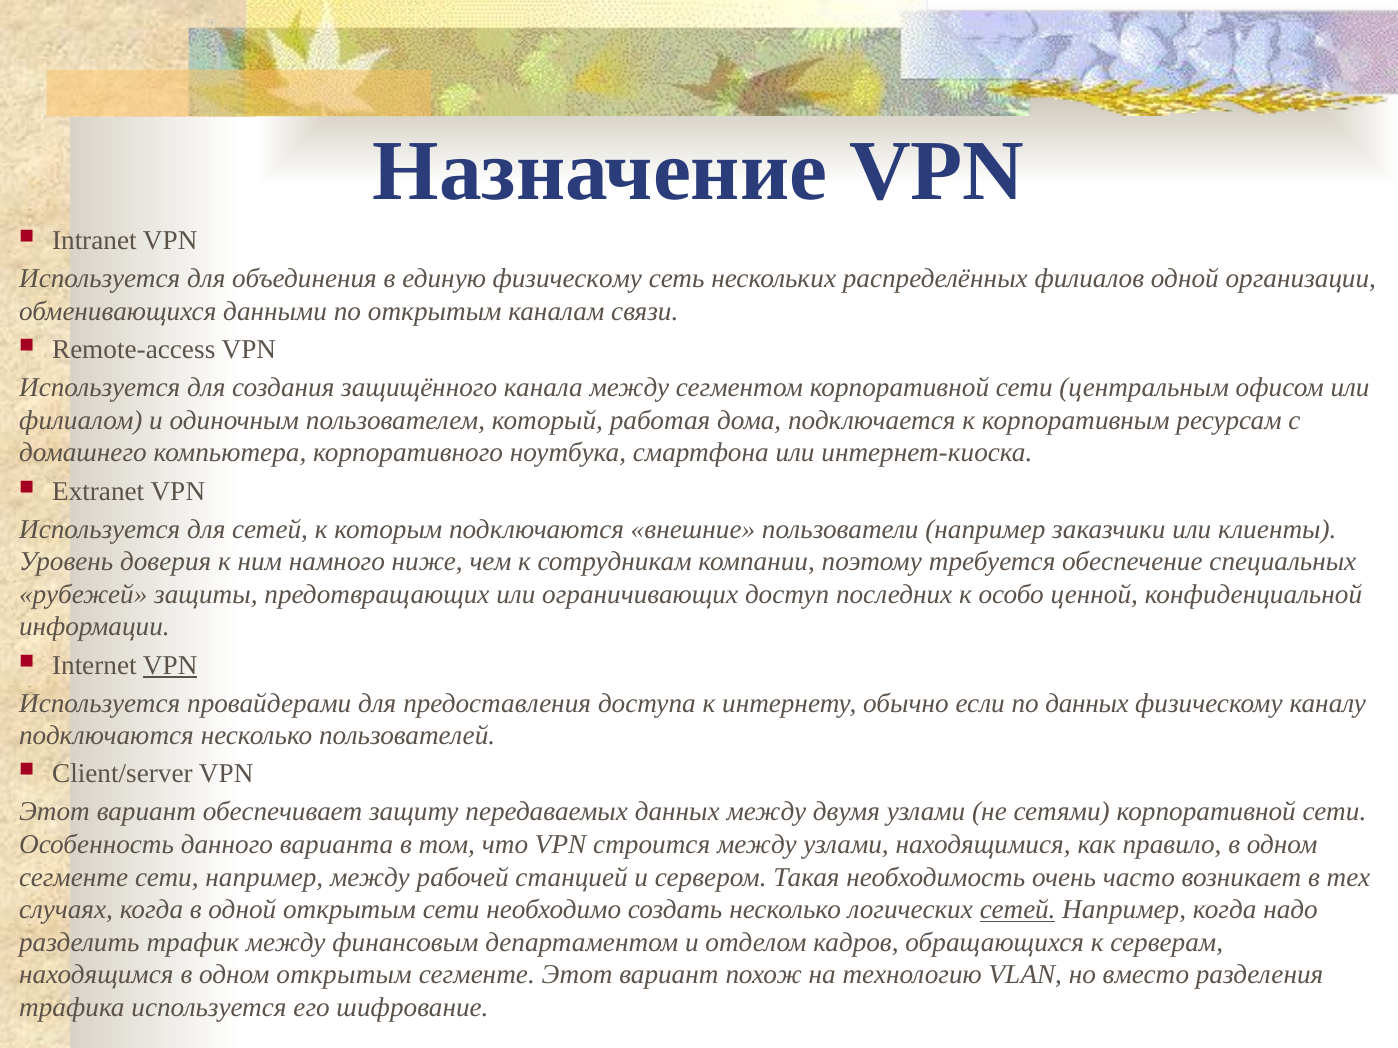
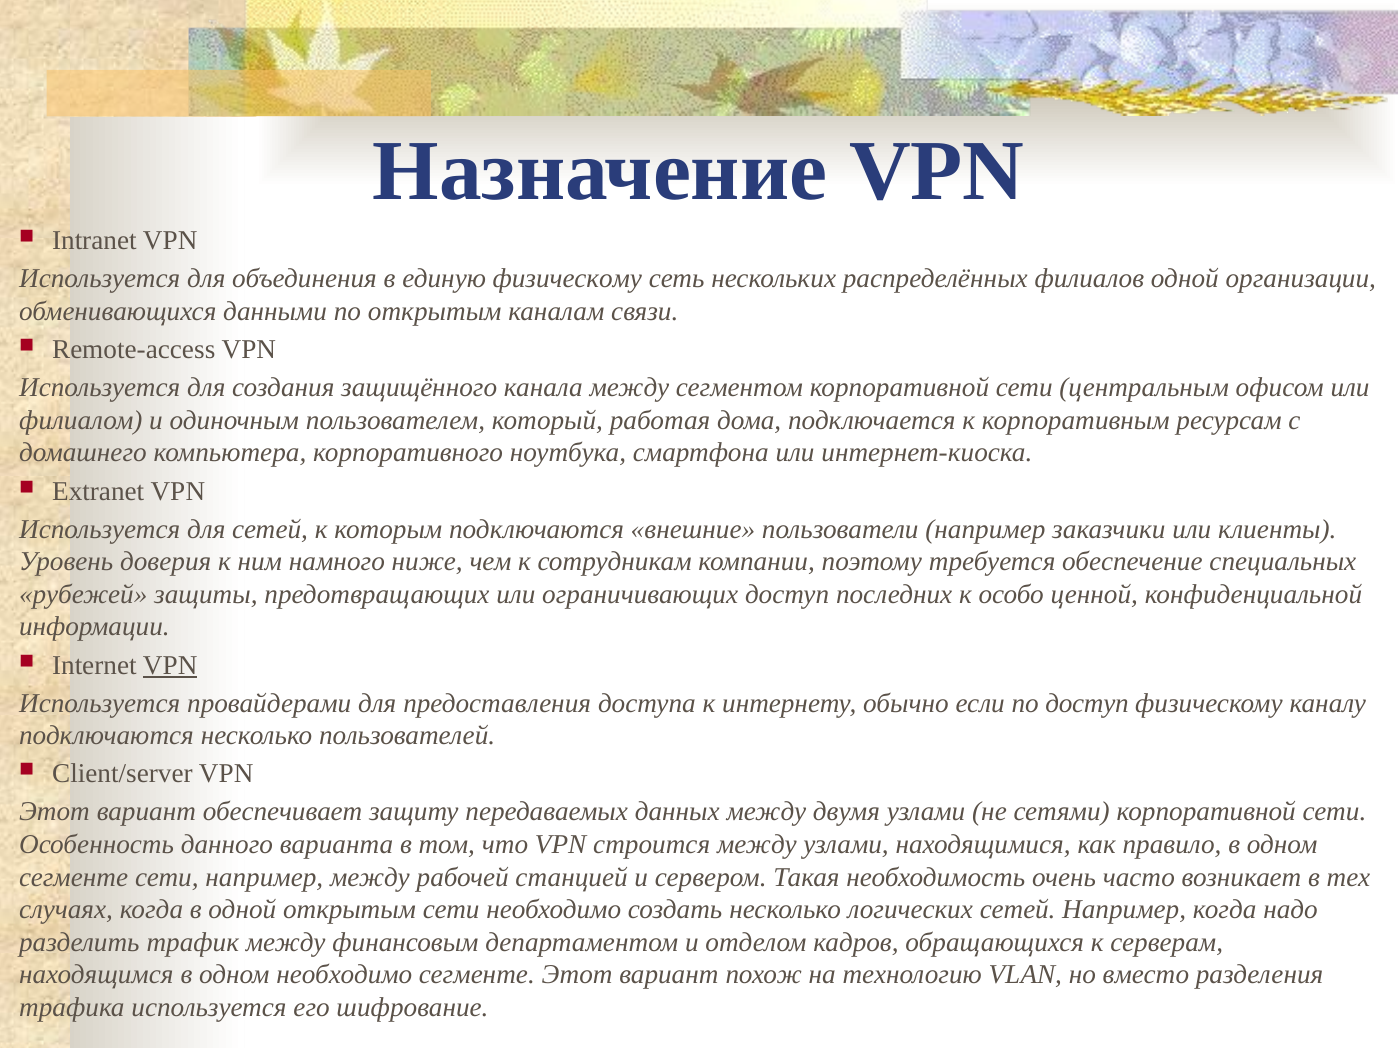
по данных: данных -> доступ (1087, 703)
сетей underline: present -> none (1018, 910)
одном открытым: открытым -> необходимо (344, 975)
